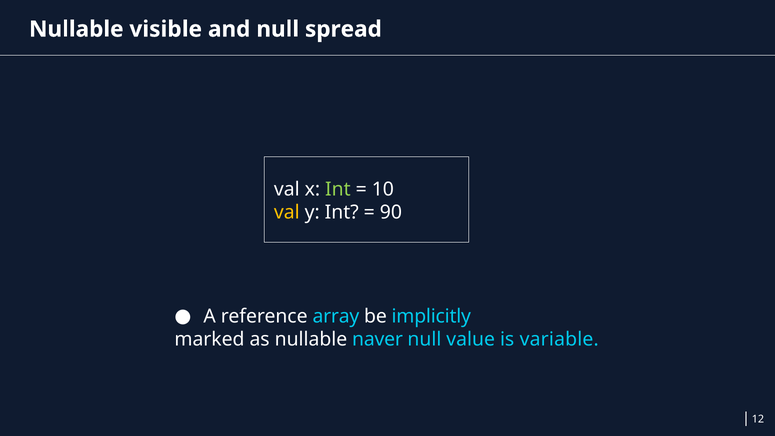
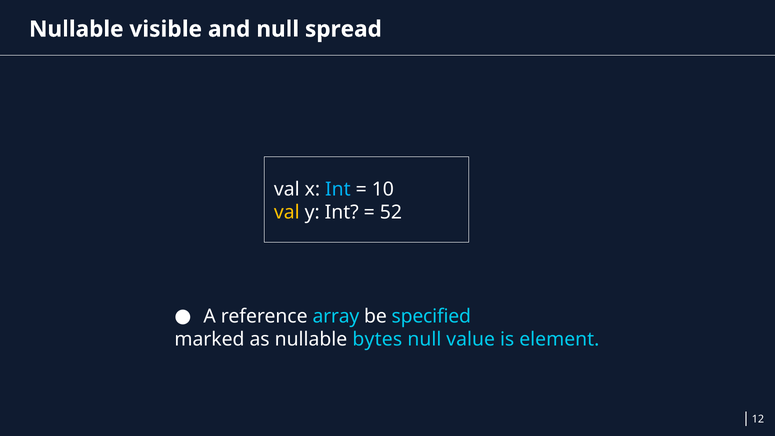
Int colour: light green -> light blue (338, 189)
90: 90 -> 52 (391, 212)
implicitly: implicitly -> specified (431, 316)
naver: naver -> bytes (377, 339)
variable: variable -> element (559, 339)
